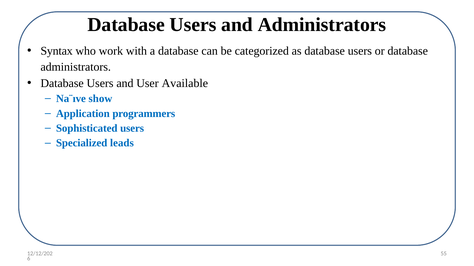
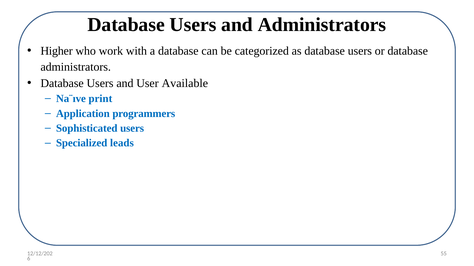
Syntax: Syntax -> Higher (57, 51)
show: show -> print (100, 98)
